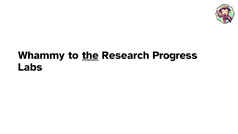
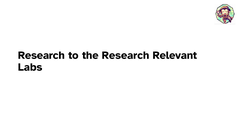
Whammy: Whammy -> Research (41, 55)
the underline: present -> none (90, 55)
Progress: Progress -> Relevant (175, 55)
